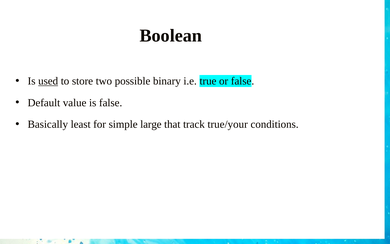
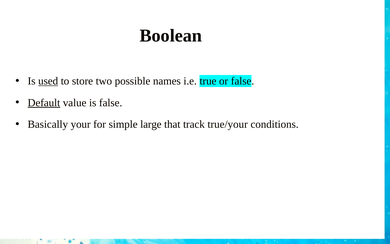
binary: binary -> names (167, 81)
Default underline: none -> present (44, 103)
least: least -> your (81, 125)
